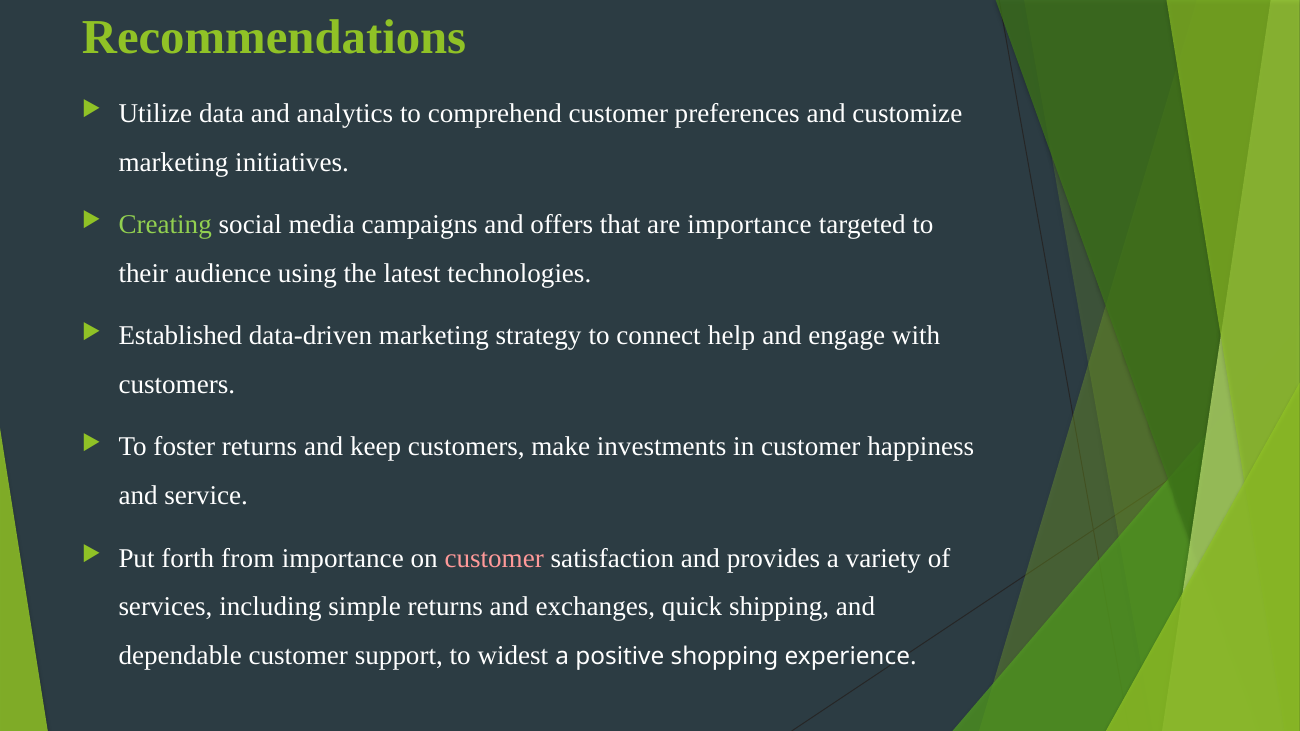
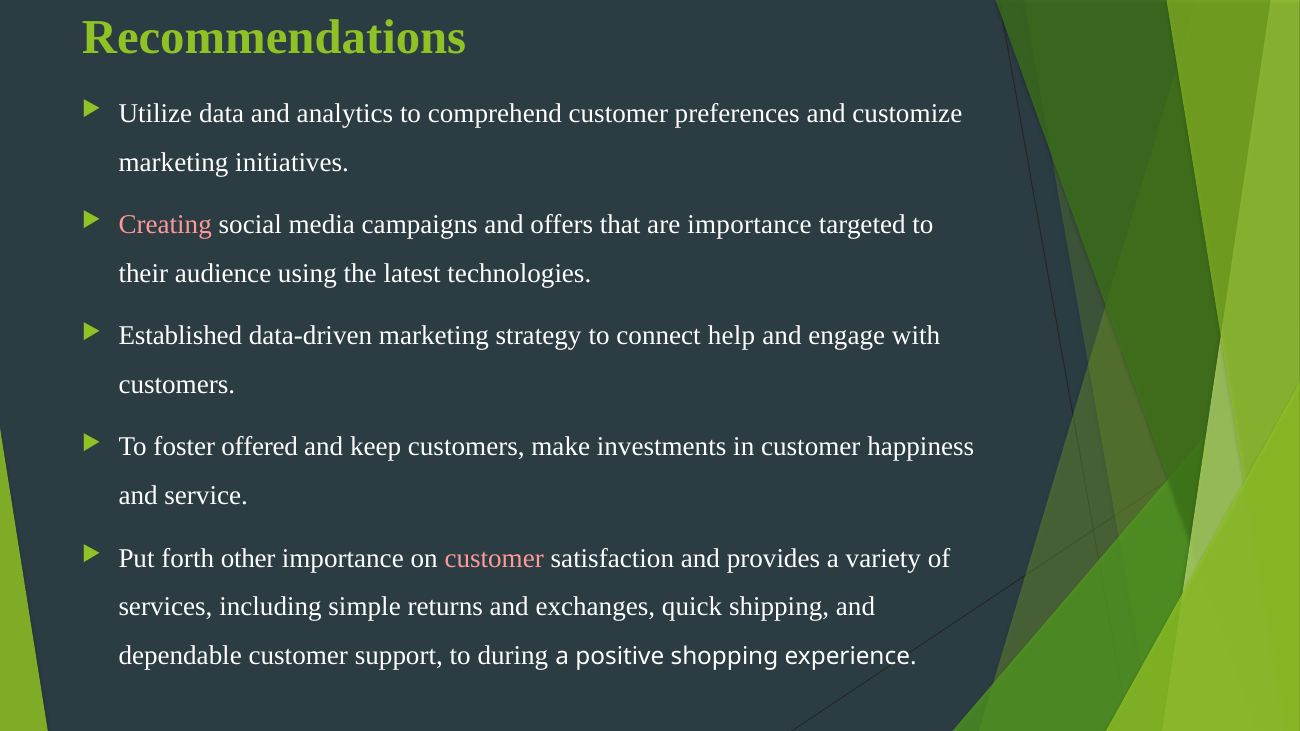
Creating colour: light green -> pink (165, 225)
foster returns: returns -> offered (260, 447)
from: from -> other (248, 558)
widest: widest -> during (513, 656)
